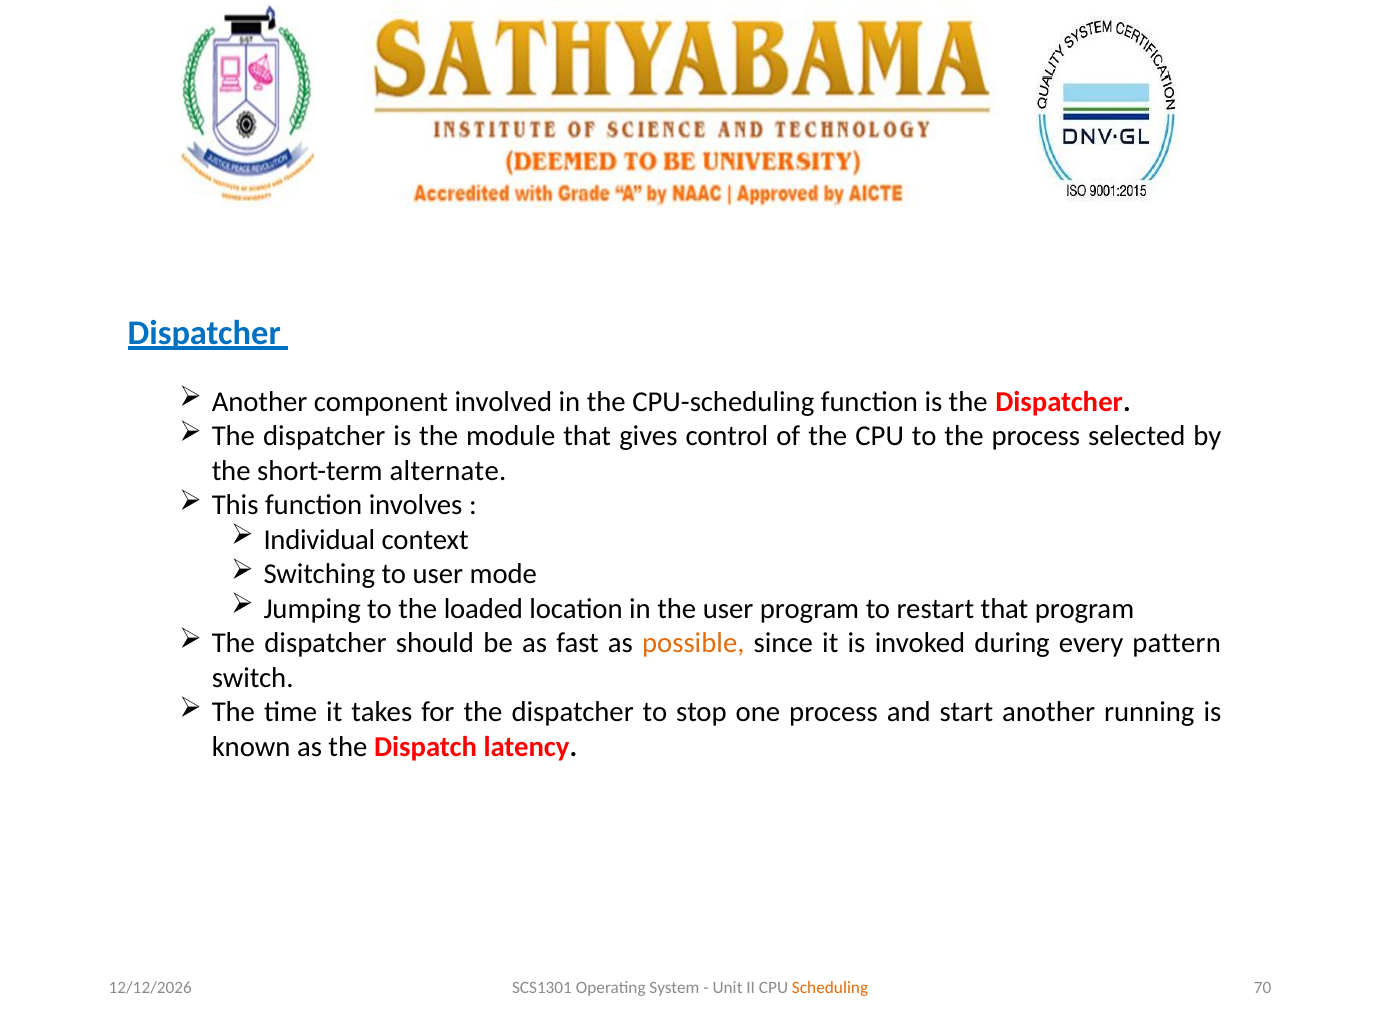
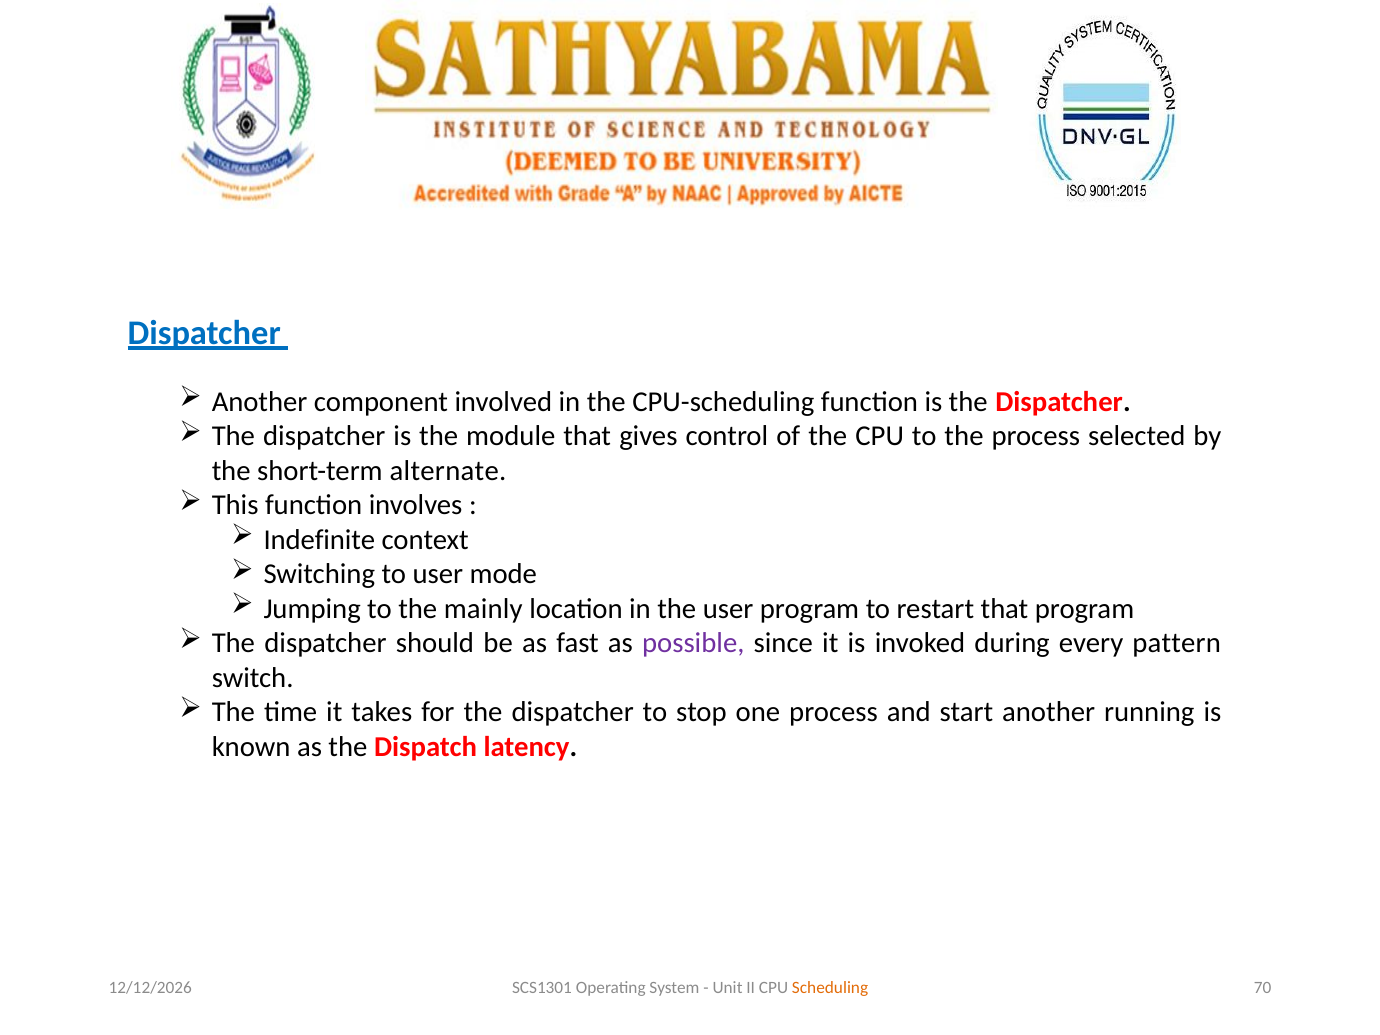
Individual: Individual -> Indefinite (319, 540)
loaded: loaded -> mainly (483, 609)
possible colour: orange -> purple (693, 643)
